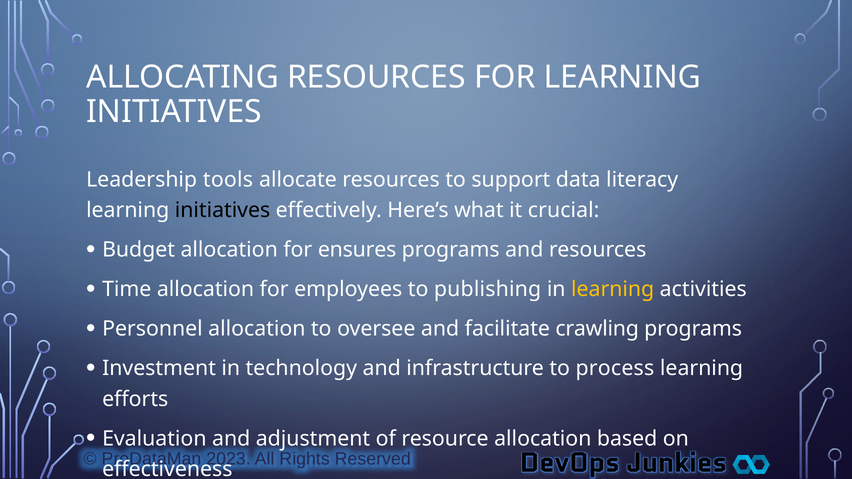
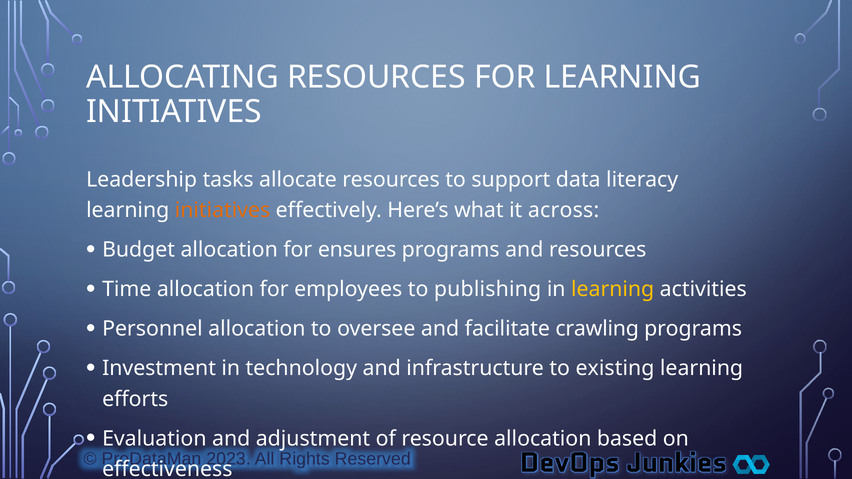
tools: tools -> tasks (228, 180)
initiatives colour: black -> orange (223, 210)
crucial: crucial -> across (564, 210)
process: process -> existing (615, 369)
